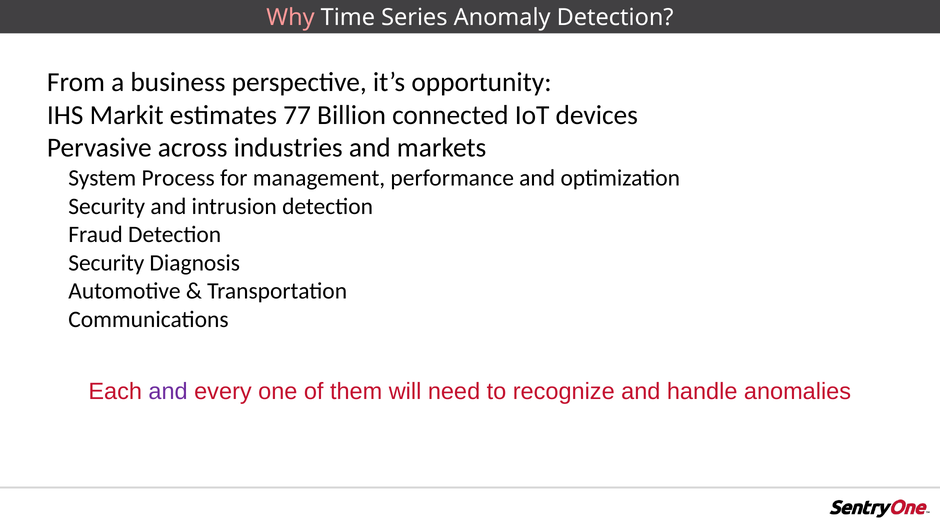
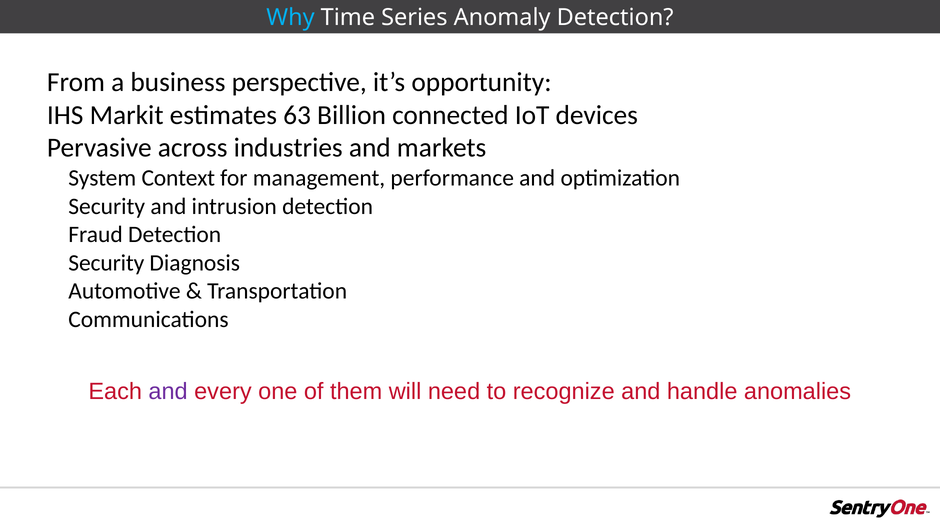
Why colour: pink -> light blue (290, 18)
77: 77 -> 63 (297, 115)
Process: Process -> Context (178, 178)
